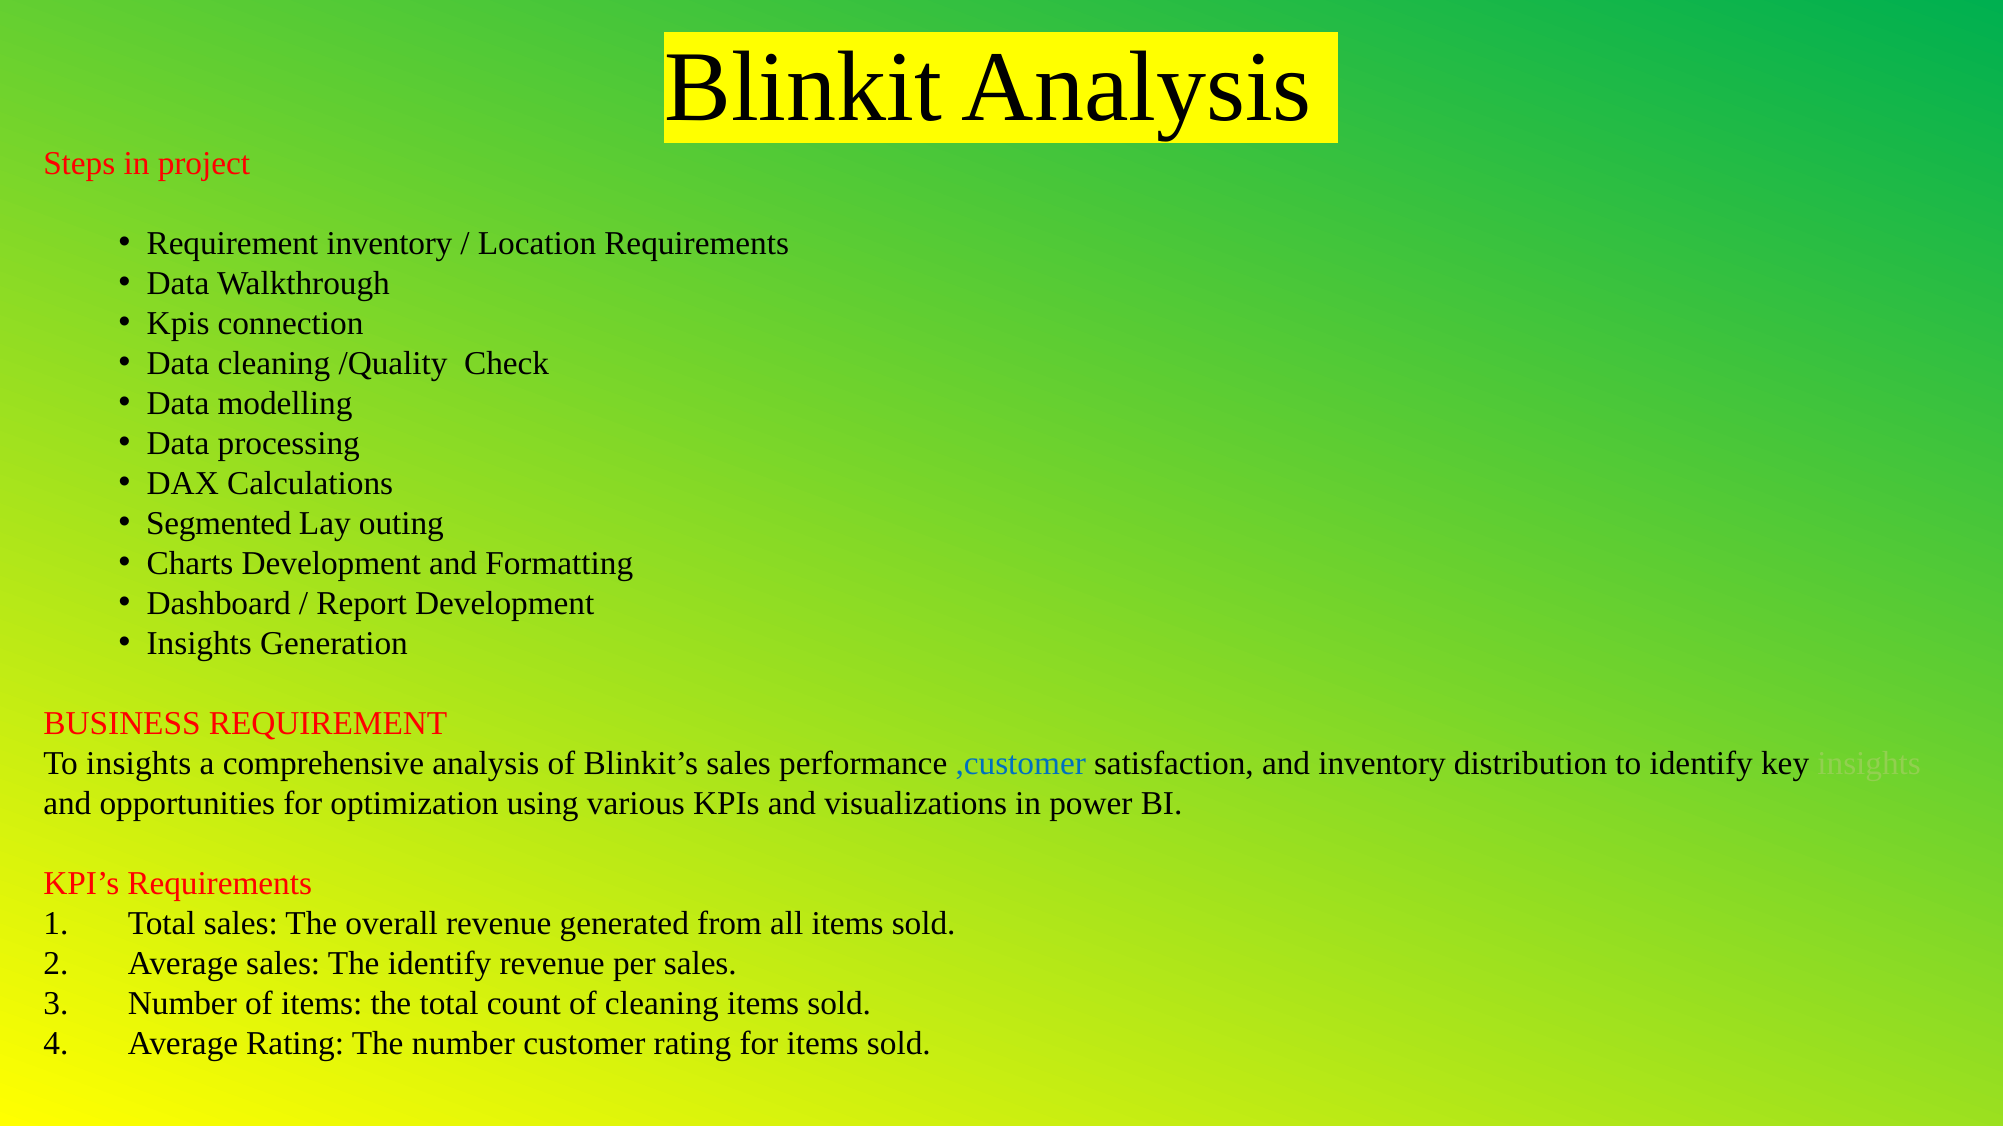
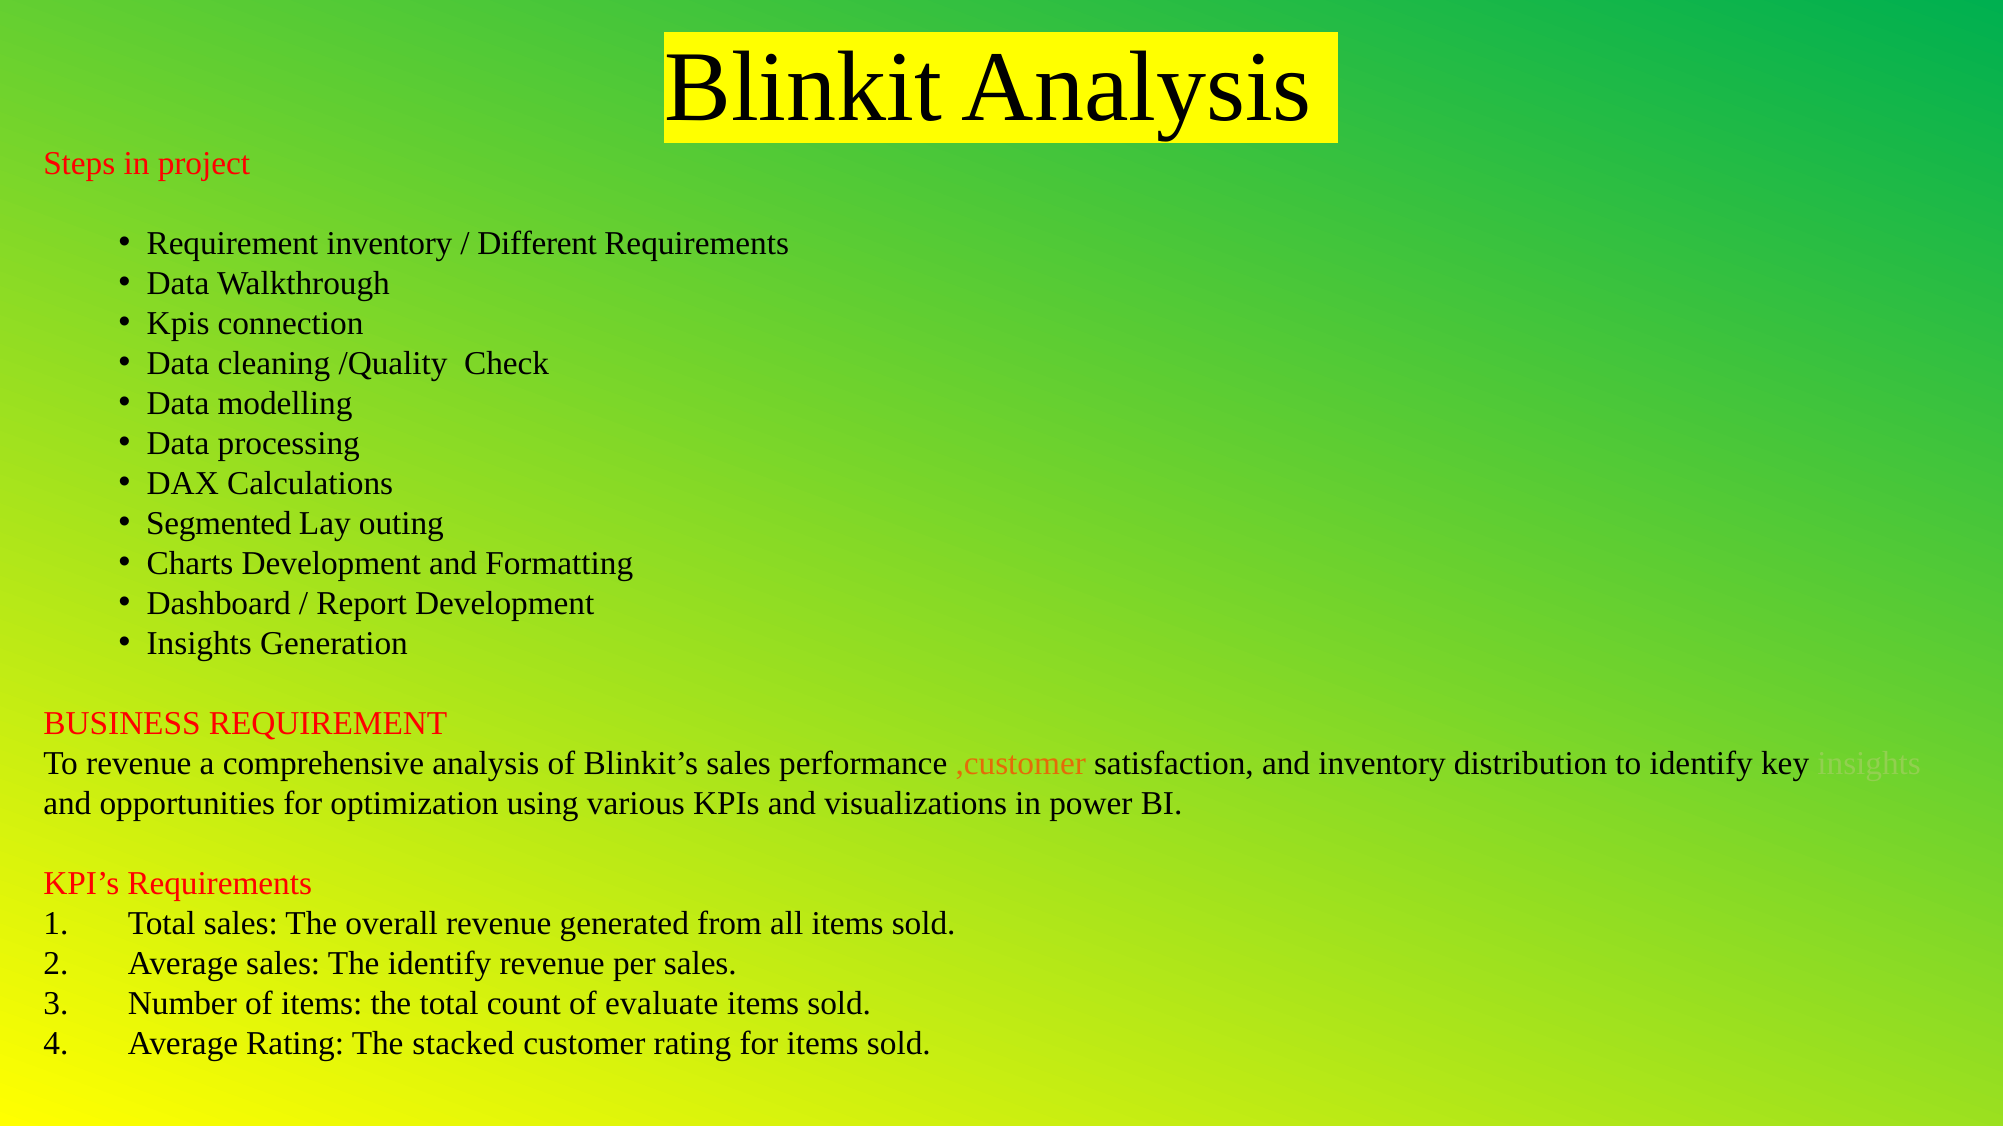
Location: Location -> Different (537, 243)
To insights: insights -> revenue (139, 764)
,customer colour: blue -> orange (1021, 764)
of cleaning: cleaning -> evaluate (662, 1004)
The number: number -> stacked (463, 1044)
